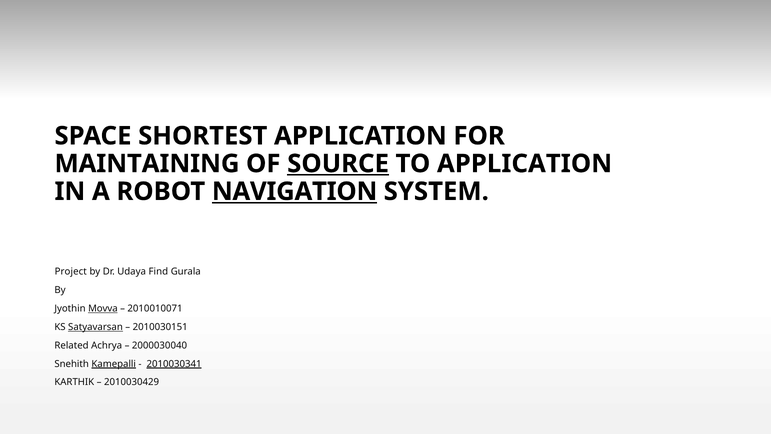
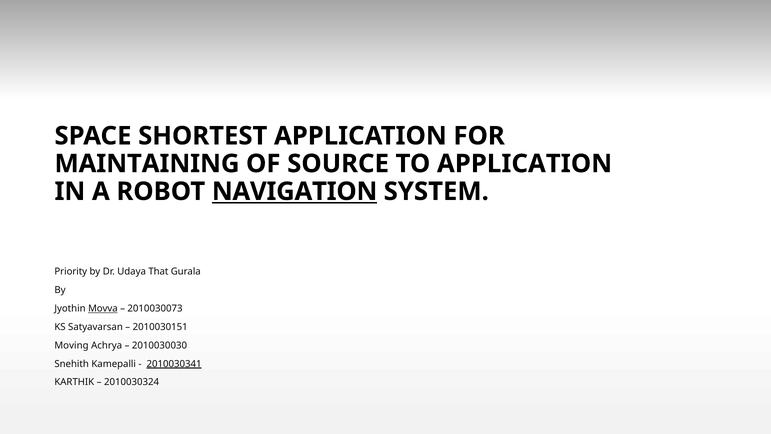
SOURCE underline: present -> none (338, 164)
Project: Project -> Priority (71, 271)
Find: Find -> That (158, 271)
2010010071: 2010010071 -> 2010030073 (155, 308)
Satyavarsan underline: present -> none (95, 327)
Related: Related -> Moving (72, 345)
2000030040: 2000030040 -> 2010030030 (159, 345)
Kamepalli underline: present -> none (114, 364)
2010030429: 2010030429 -> 2010030324 (132, 382)
